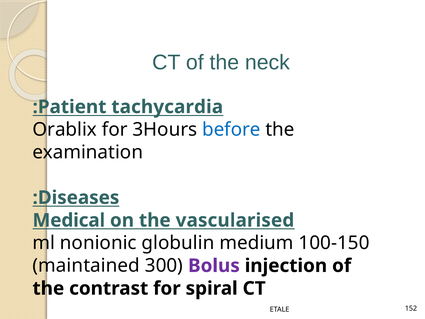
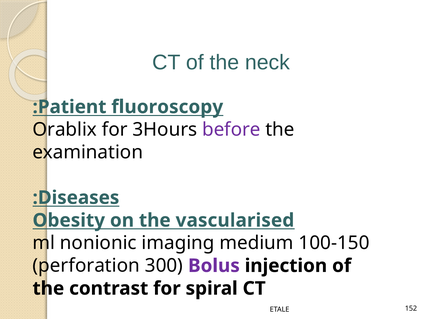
tachycardia: tachycardia -> fluoroscopy (167, 107)
before colour: blue -> purple (231, 129)
Medical: Medical -> Obesity (69, 220)
globulin: globulin -> imaging (178, 243)
maintained: maintained -> perforation (86, 266)
